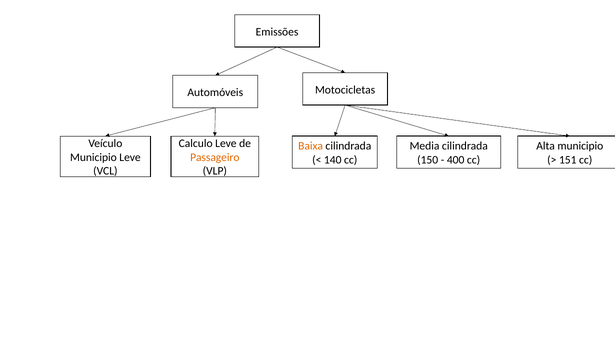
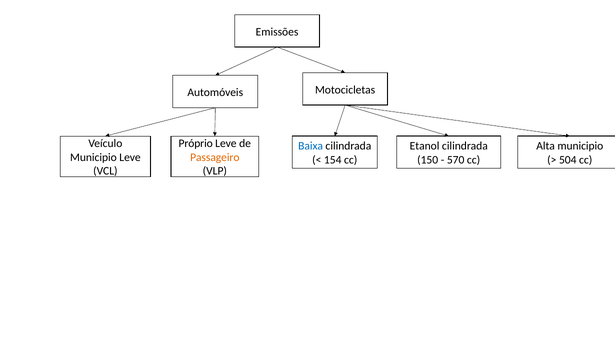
Calculo: Calculo -> Próprio (196, 143)
Baixa colour: orange -> blue (311, 146)
Media: Media -> Etanol (425, 146)
140: 140 -> 154 (333, 160)
400: 400 -> 570 (456, 160)
151: 151 -> 504 (568, 160)
